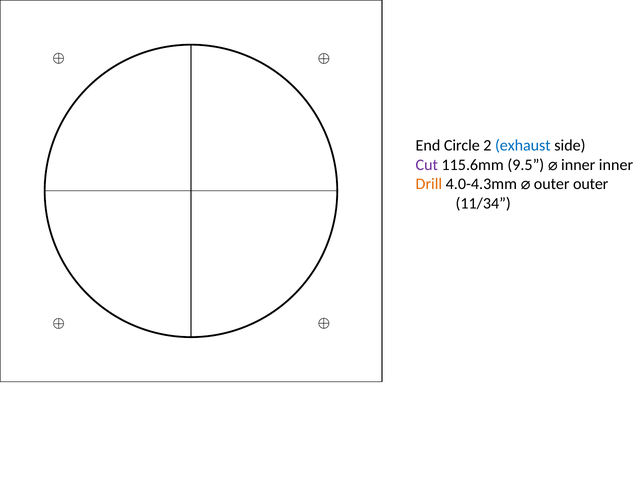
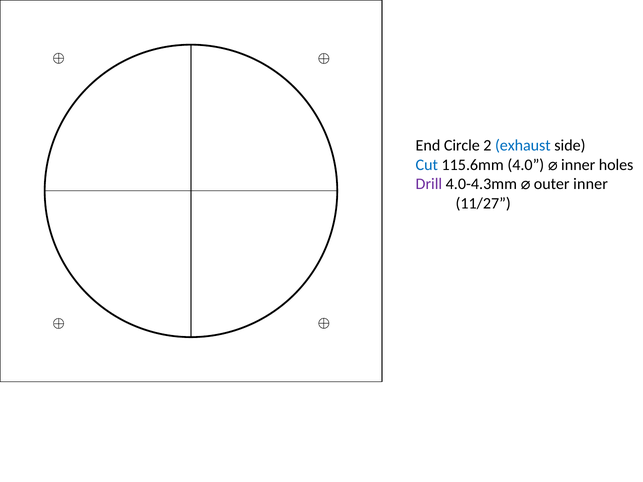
Cut colour: purple -> blue (427, 165)
9.5: 9.5 -> 4.0 (526, 165)
inner inner: inner -> holes (616, 165)
Drill colour: orange -> purple (429, 184)
outer outer: outer -> inner (591, 184)
11/34: 11/34 -> 11/27 (483, 203)
